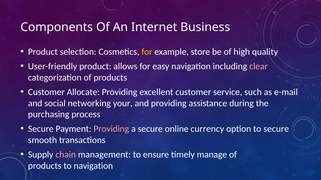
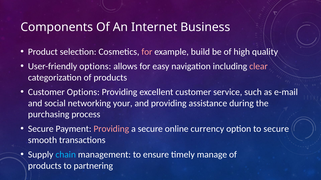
for colour: yellow -> pink (147, 52)
store: store -> build (200, 52)
User-friendly product: product -> options (95, 67)
Customer Allocate: Allocate -> Options (83, 92)
chain colour: pink -> light blue (66, 155)
to navigation: navigation -> partnering (93, 166)
